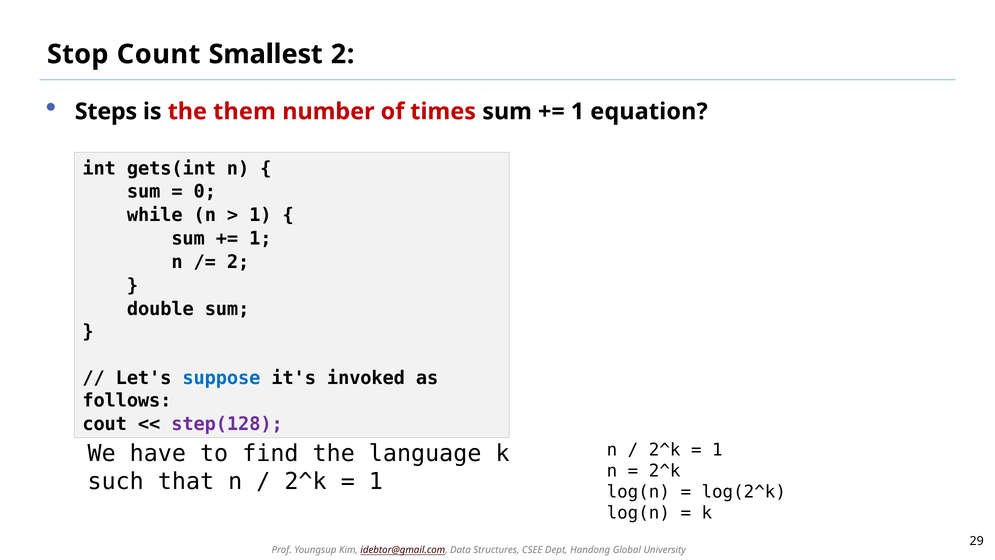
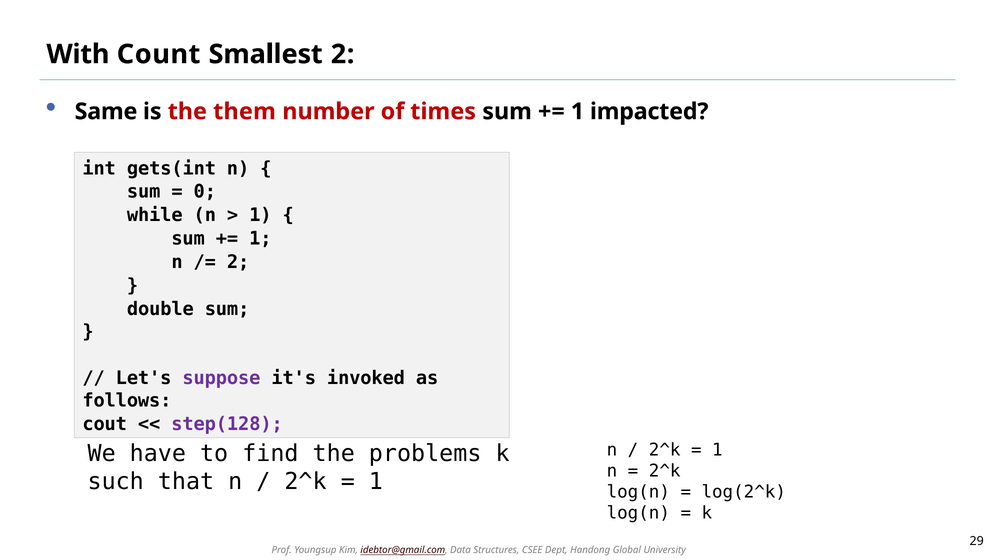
Stop: Stop -> With (78, 54)
Steps: Steps -> Same (106, 111)
equation: equation -> impacted (649, 111)
suppose colour: blue -> purple (221, 378)
language: language -> problems (425, 453)
